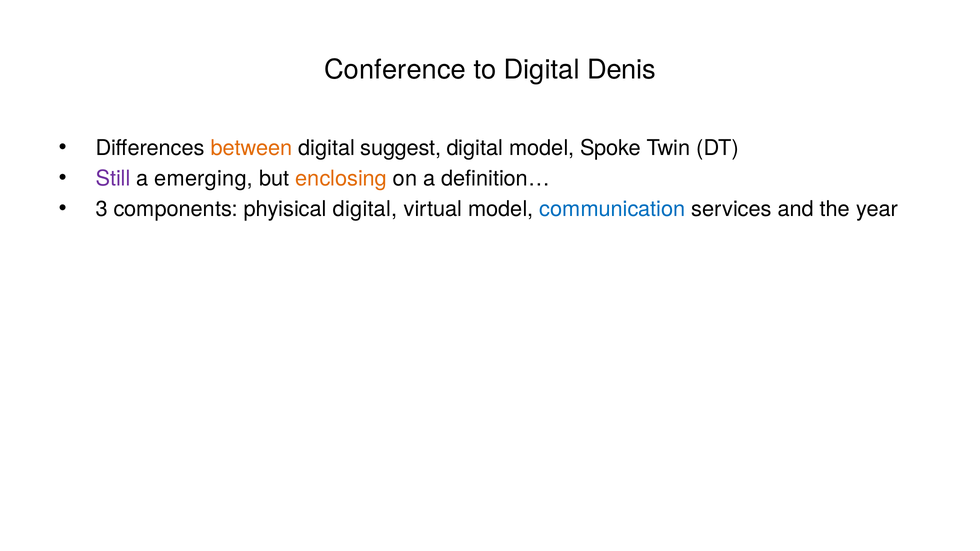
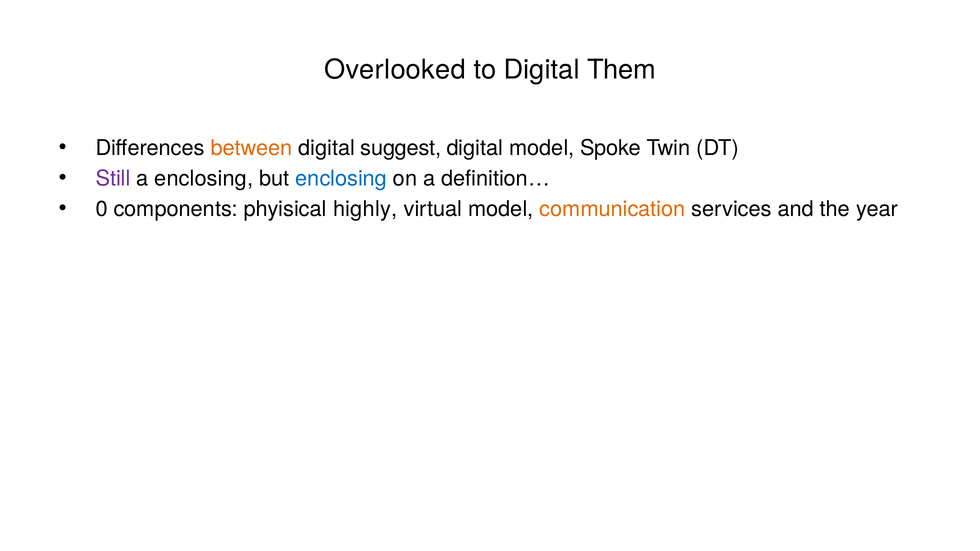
Conference: Conference -> Overlooked (395, 70)
Denis: Denis -> Them (622, 70)
a emerging: emerging -> enclosing (204, 179)
enclosing colour: orange -> blue (341, 179)
3: 3 -> 0 (102, 209)
phyisical digital: digital -> highly (365, 209)
communication colour: blue -> orange (612, 209)
